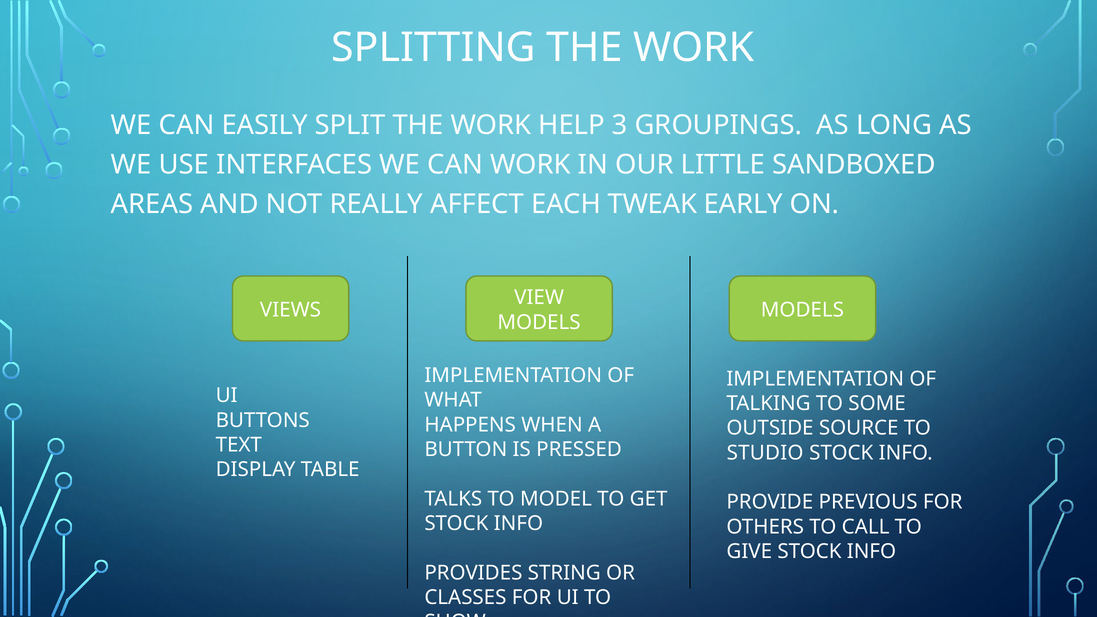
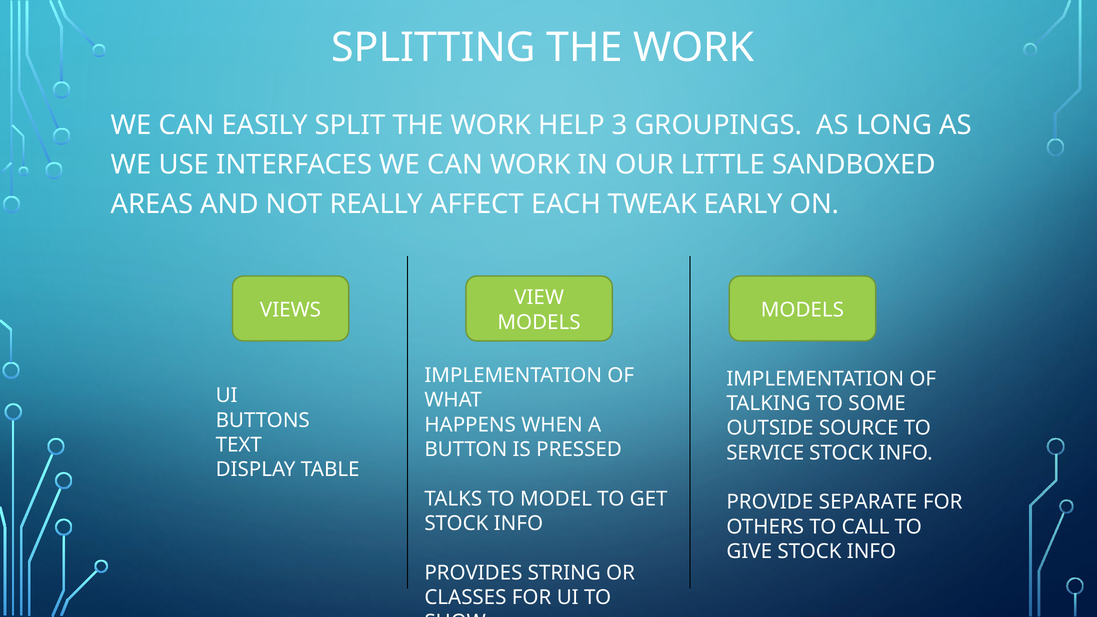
STUDIO: STUDIO -> SERVICE (765, 453)
PREVIOUS: PREVIOUS -> SEPARATE (868, 502)
